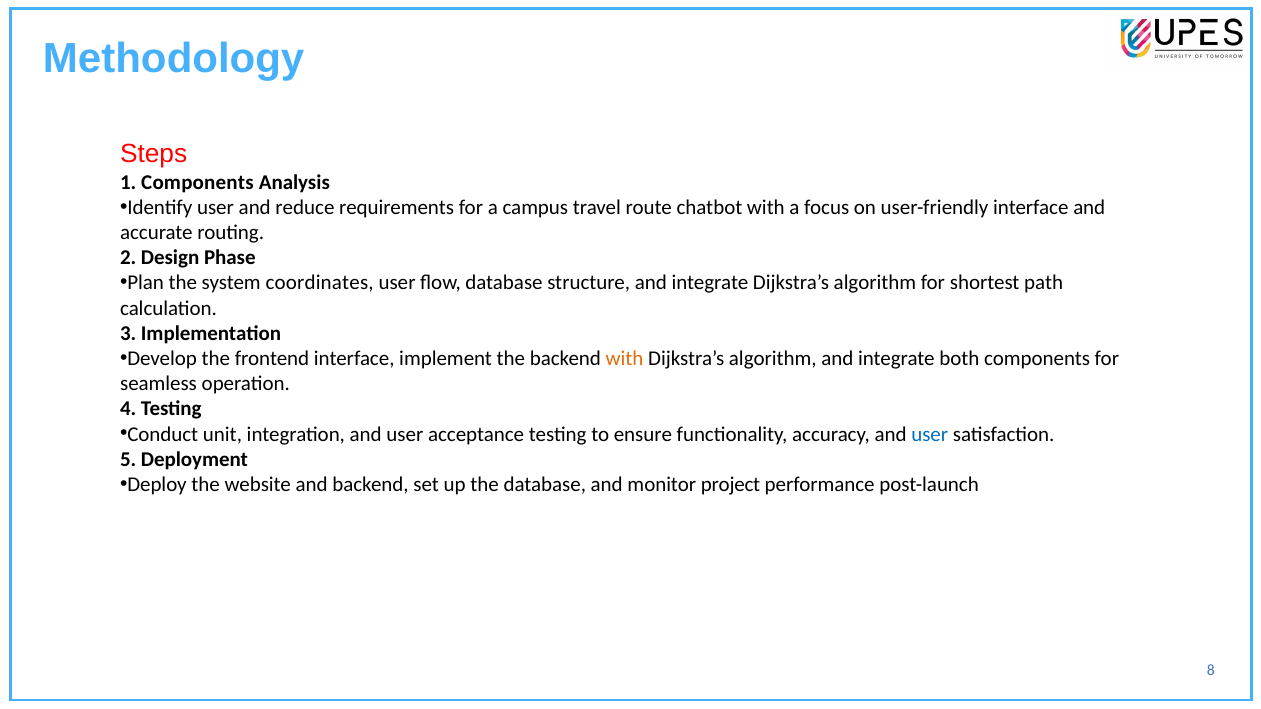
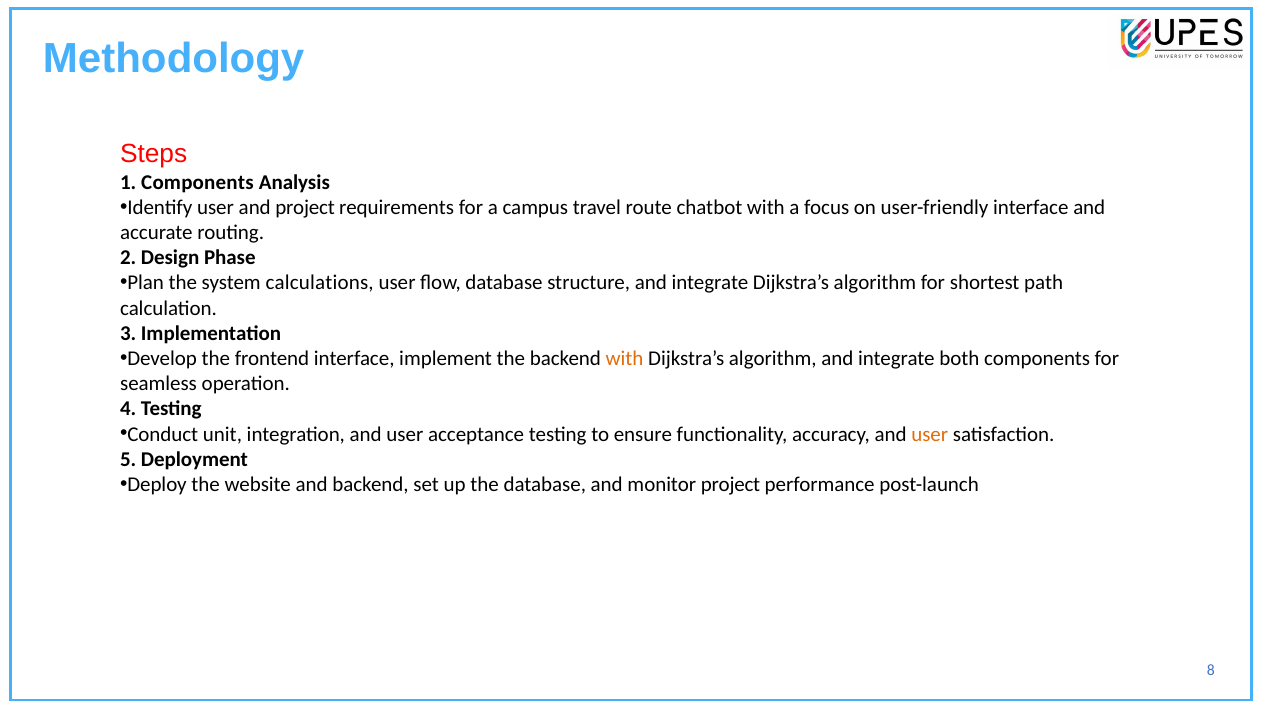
and reduce: reduce -> project (305, 207)
coordinates: coordinates -> calculations (320, 283)
user colour: blue -> orange (930, 434)
